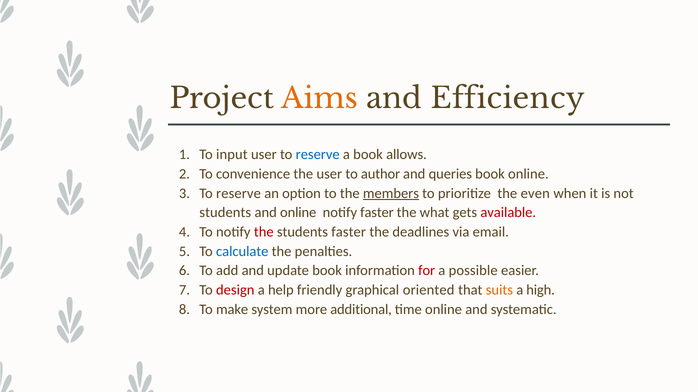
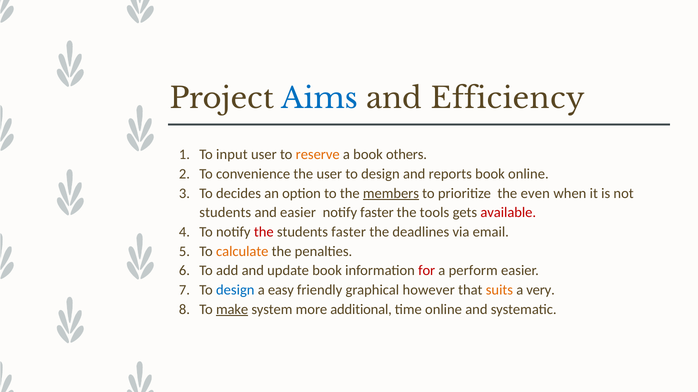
Aims colour: orange -> blue (320, 99)
reserve colour: blue -> orange (318, 155)
allows: allows -> others (407, 155)
user to author: author -> design (380, 174)
queries: queries -> reports (450, 174)
reserve: reserve -> decides (239, 194)
and online: online -> easier (298, 213)
what: what -> tools (435, 213)
calculate colour: blue -> orange (242, 252)
possible: possible -> perform (473, 271)
design colour: red -> blue (235, 290)
help: help -> easy (281, 290)
oriented: oriented -> however (429, 290)
high: high -> very (541, 290)
make underline: none -> present (232, 310)
